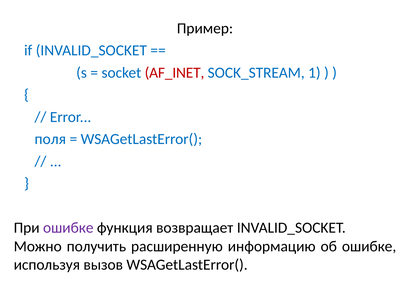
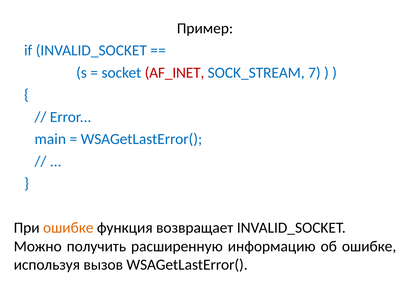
1: 1 -> 7 (314, 73)
поля: поля -> main (50, 139)
ошибке colour: purple -> orange (68, 227)
